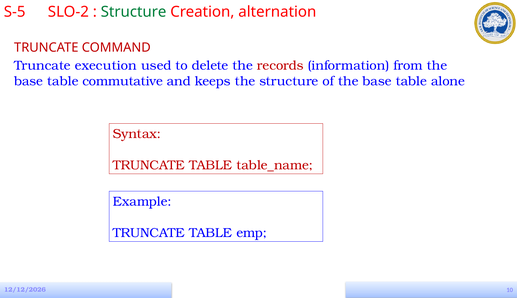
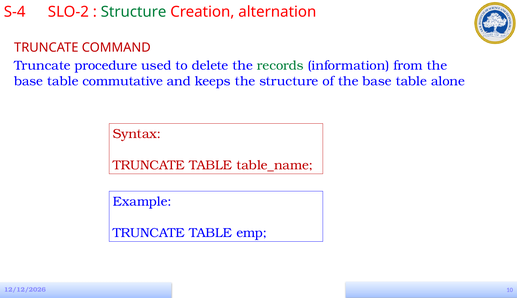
S-5: S-5 -> S-4 (15, 12)
execution: execution -> procedure (106, 66)
records colour: red -> green (280, 66)
